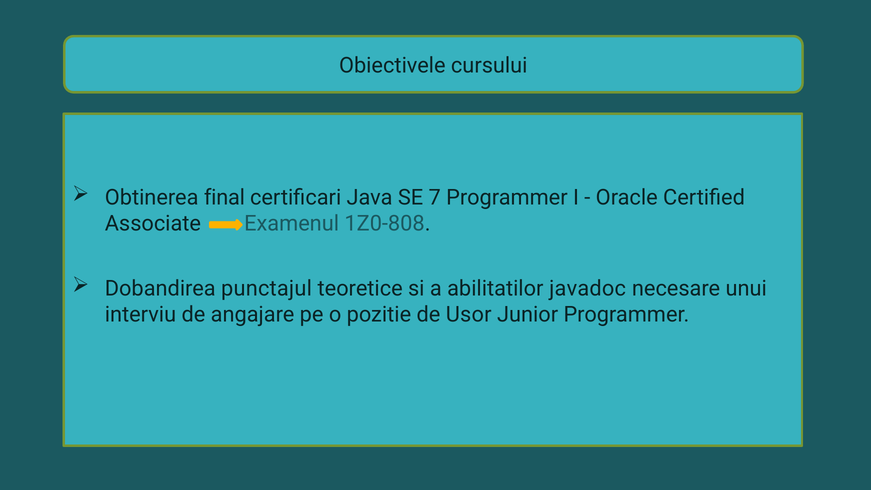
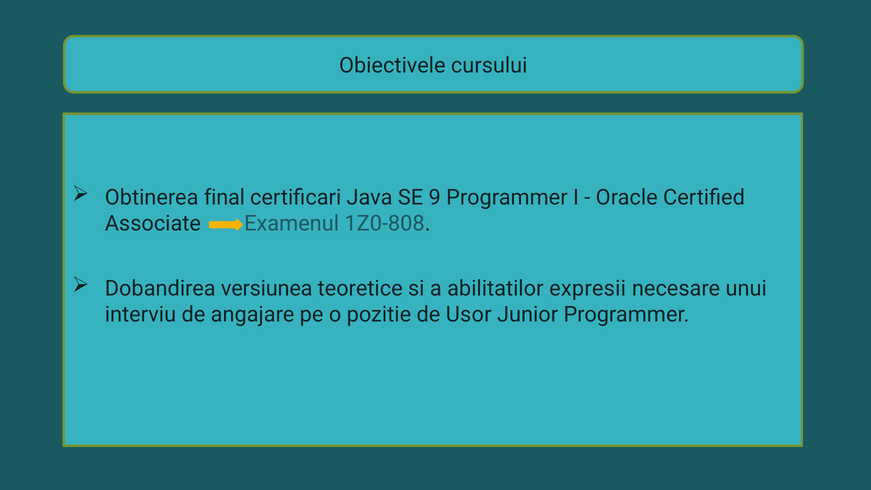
7: 7 -> 9 (435, 197)
punctajul: punctajul -> versiunea (267, 289)
javadoc: javadoc -> expresii (588, 289)
